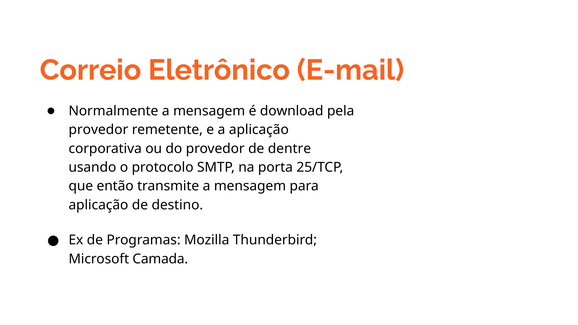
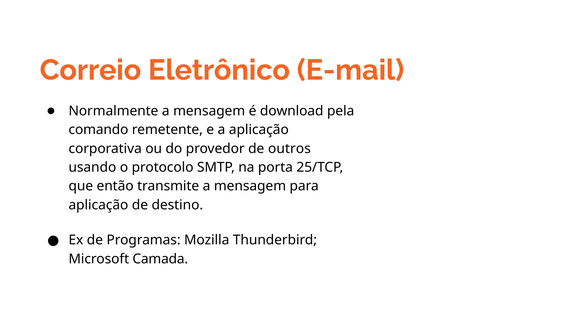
provedor: provedor -> comando (98, 130)
dentre: dentre -> outros (289, 149)
